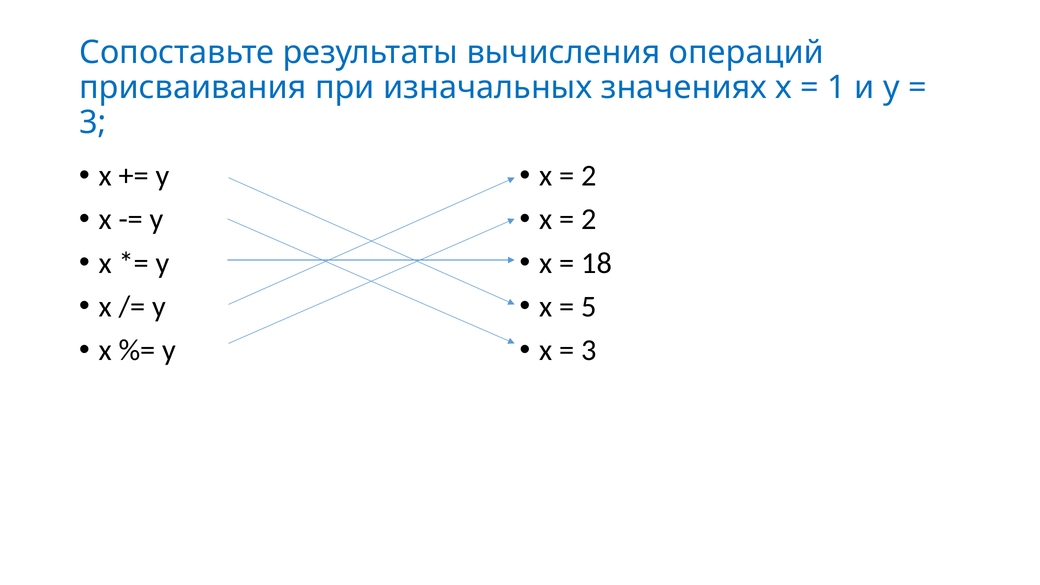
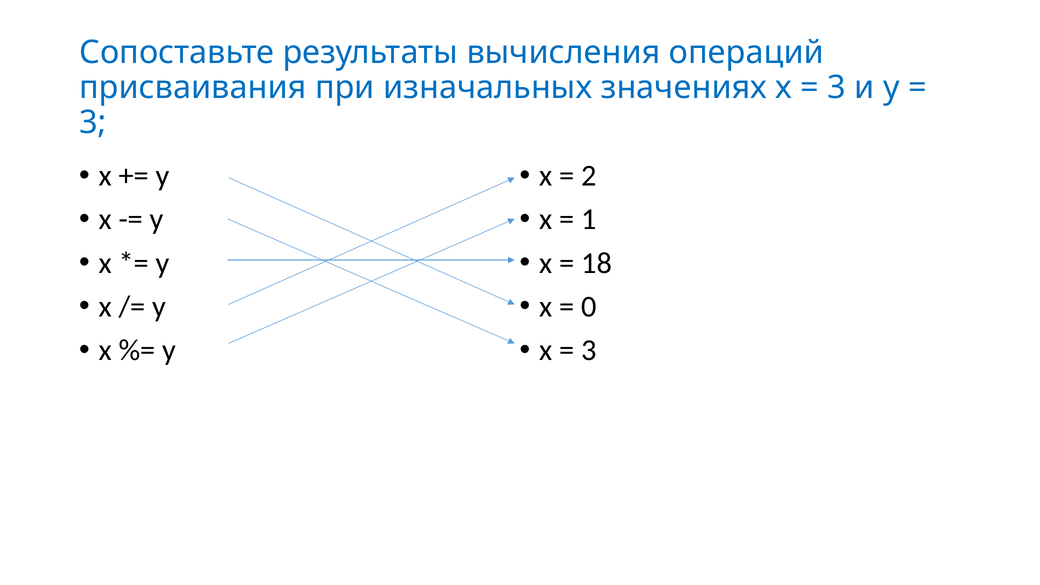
1: 1 -> 3 (837, 87)
2: 2 -> 1 (589, 219)
5: 5 -> 0 (589, 307)
